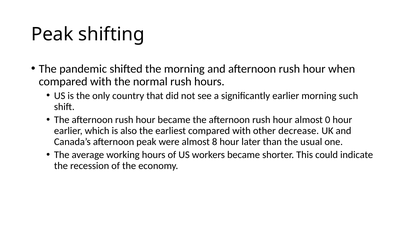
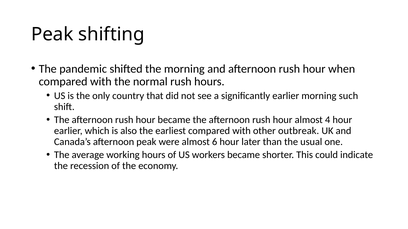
0: 0 -> 4 (328, 120)
decrease: decrease -> outbreak (299, 131)
8: 8 -> 6 (215, 142)
